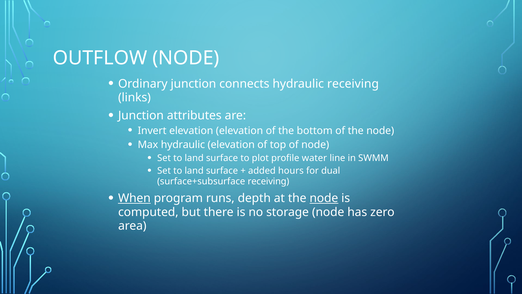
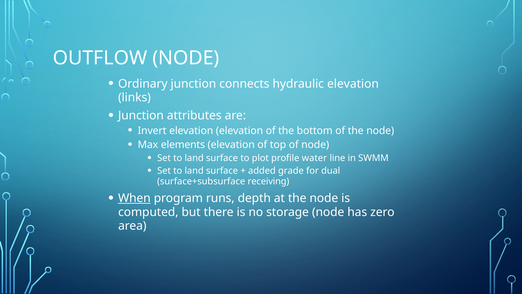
hydraulic receiving: receiving -> elevation (353, 84)
Max hydraulic: hydraulic -> elements (183, 144)
hours: hours -> grade (291, 171)
node underline: present -> none (324, 198)
